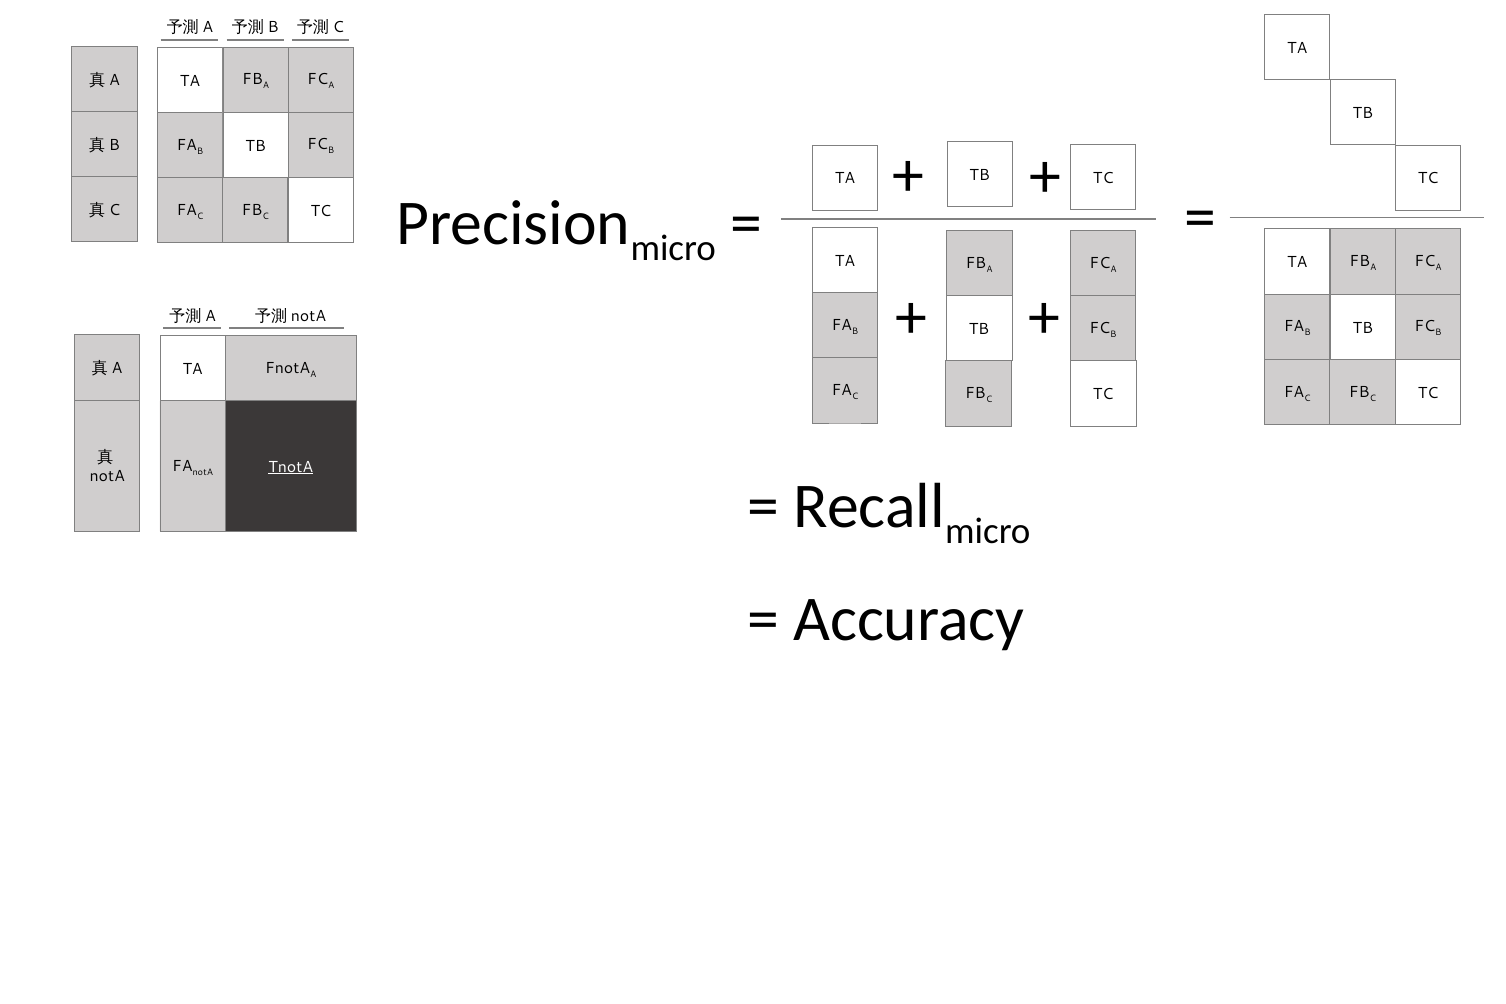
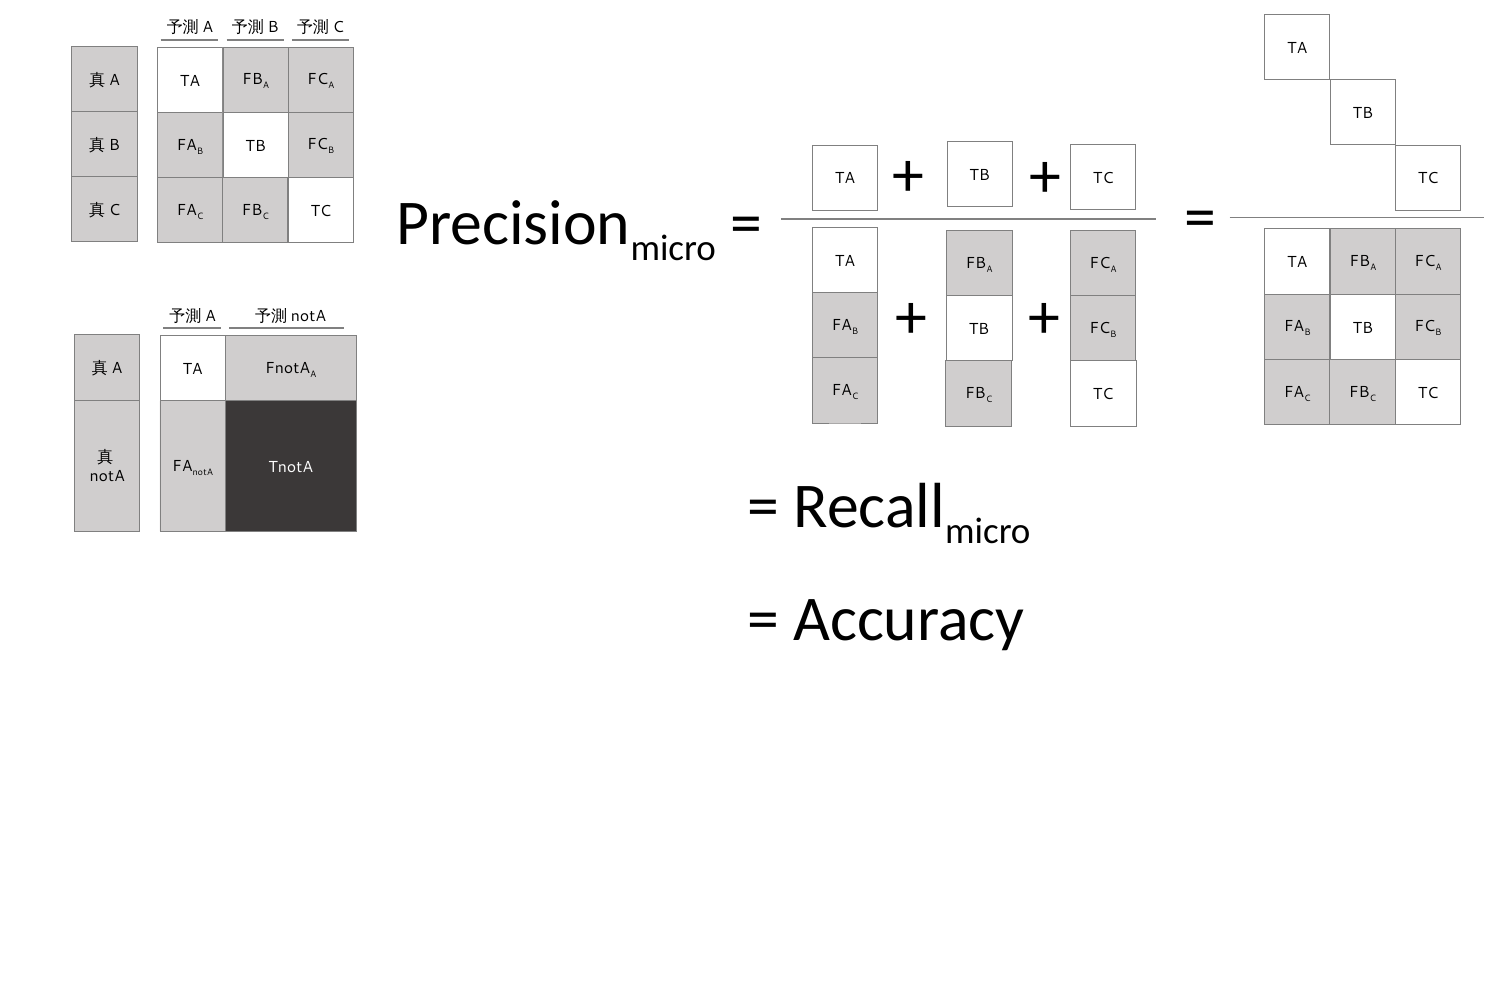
TnotA underline: present -> none (291, 467)
